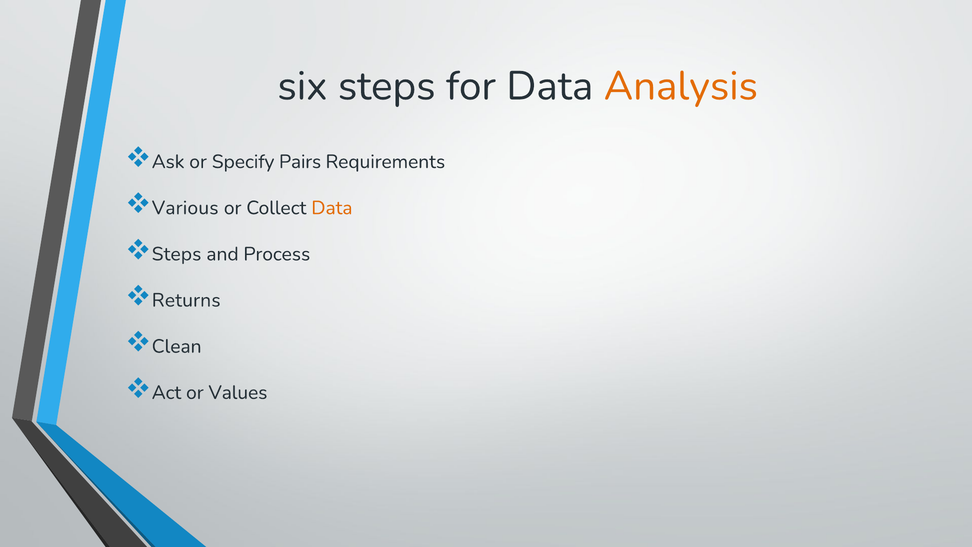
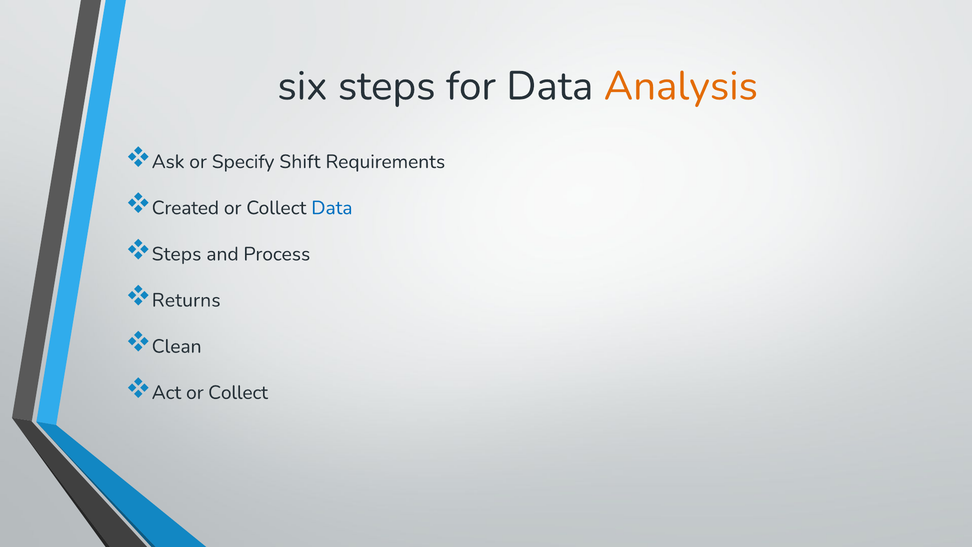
Pairs: Pairs -> Shift (300, 162)
Various: Various -> Created (185, 208)
Data colour: orange -> blue (332, 208)
Act or Values: Values -> Collect (238, 392)
